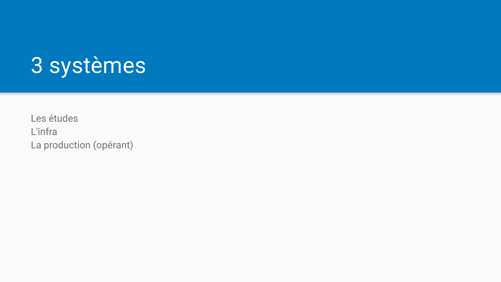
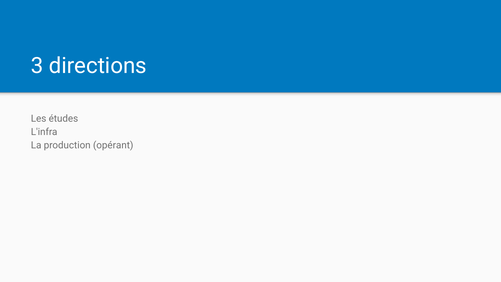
systèmes: systèmes -> directions (98, 66)
